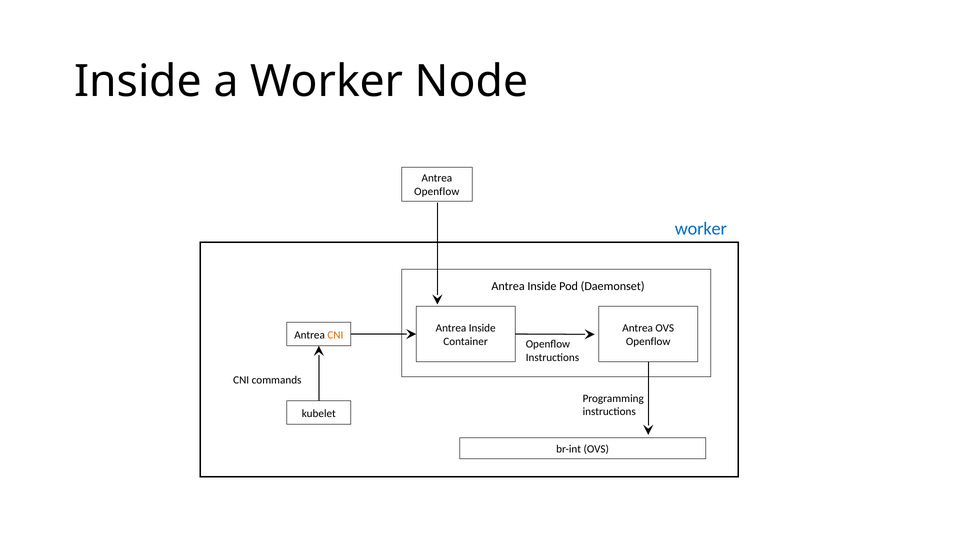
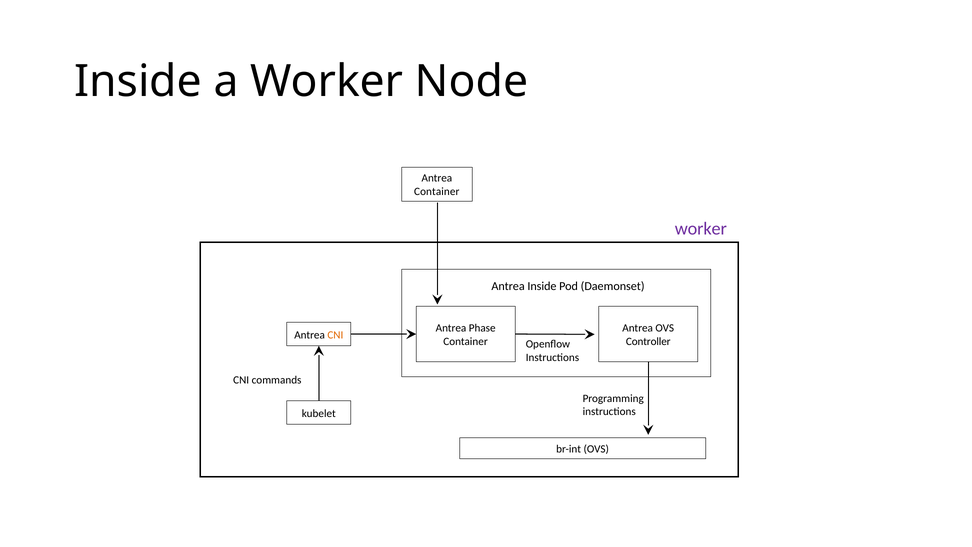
Openflow: Openflow -> Container (437, 192)
worker colour: blue -> purple (701, 228)
Inside: Inside -> Phase (482, 328)
Openflow: Openflow -> Controller (648, 341)
